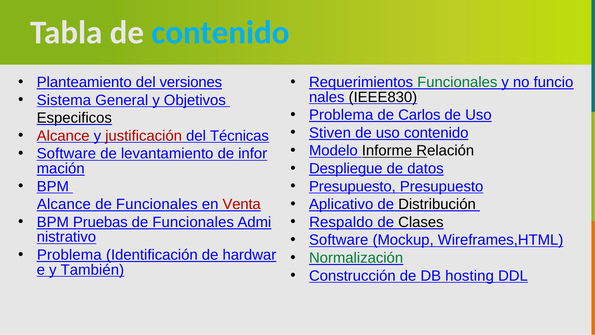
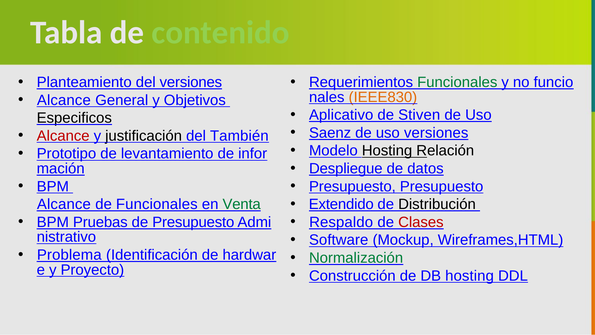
contenido colour: light blue -> light green (221, 33)
IEEE830 colour: black -> orange (383, 97)
Sistema: Sistema -> Alcance (64, 100)
Problema: Problema -> Aplicativo (341, 115)
Carlos: Carlos -> Stiven (419, 115)
Stiven: Stiven -> Saenz (330, 133)
uso contenido: contenido -> versiones (436, 133)
justificación colour: red -> black (144, 136)
Técnicas: Técnicas -> También (239, 136)
Modelo Informe: Informe -> Hosting (387, 151)
Software: Software -> Prototipo (66, 154)
Aplicativo: Aplicativo -> Extendido (341, 204)
Venta colour: red -> green (242, 204)
Funcionales: Funcionales -> Presupuesto (193, 222)
Clases colour: black -> red (421, 222)
También: También -> Proyecto (92, 270)
